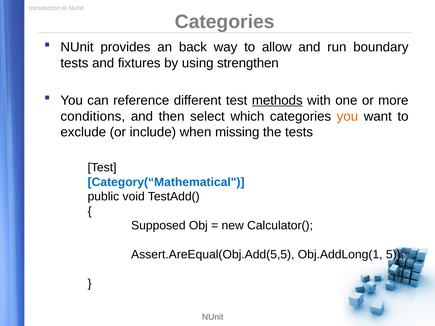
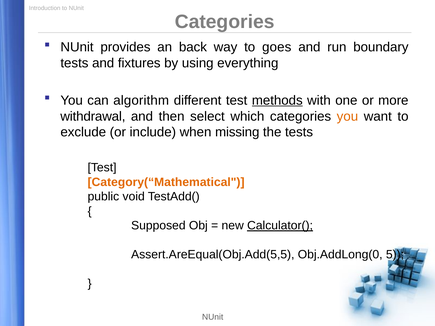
allow: allow -> goes (277, 47)
strengthen: strengthen -> everything (248, 63)
reference: reference -> algorithm (141, 100)
conditions: conditions -> withdrawal (93, 116)
Category(“Mathematical colour: blue -> orange (166, 182)
Calculator( underline: none -> present (280, 226)
Obj.AddLong(1: Obj.AddLong(1 -> Obj.AddLong(0 (340, 255)
